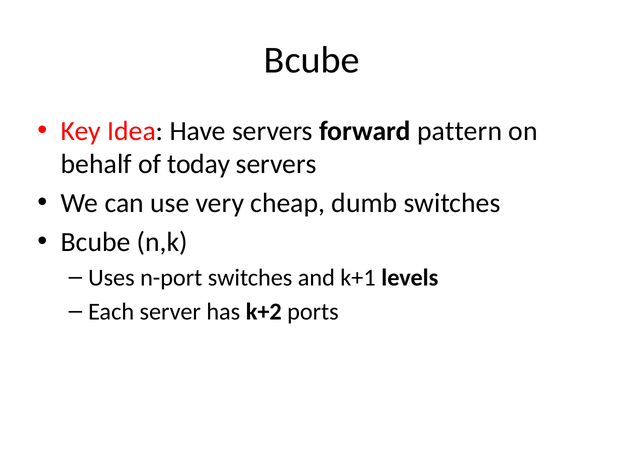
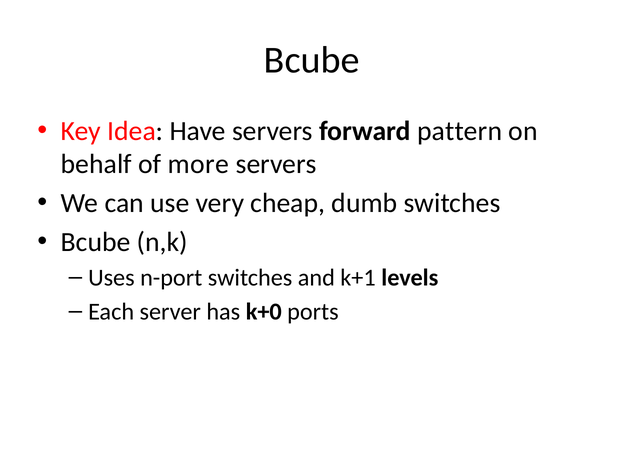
today: today -> more (198, 164)
k+2: k+2 -> k+0 (264, 312)
